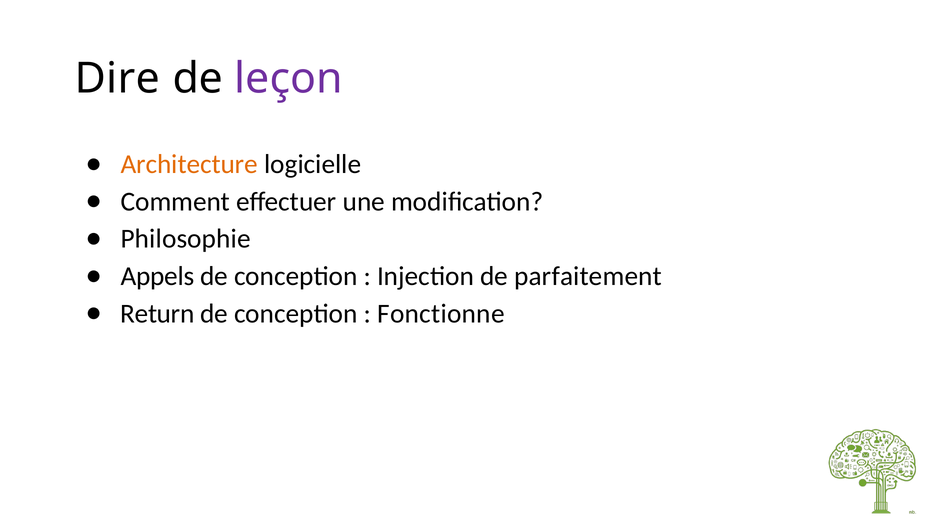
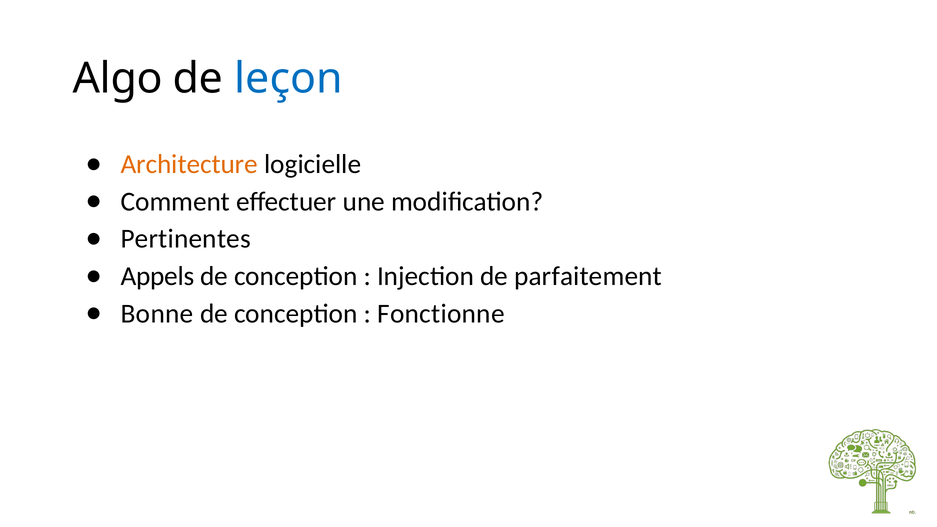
Dire: Dire -> Algo (118, 79)
leçon colour: purple -> blue (288, 79)
Philosophie: Philosophie -> Pertinentes (186, 239)
Return: Return -> Bonne (157, 314)
